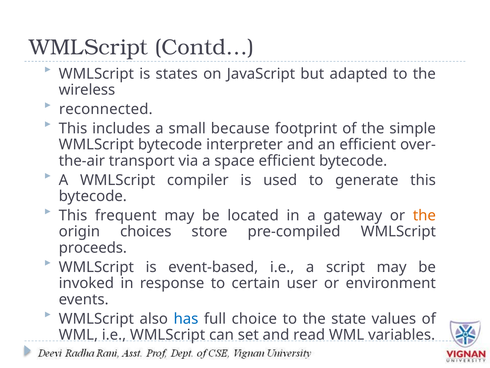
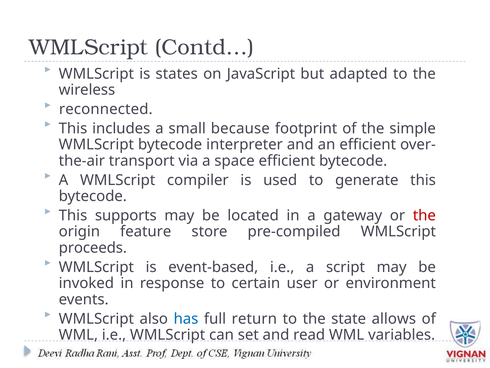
frequent: frequent -> supports (126, 215)
the colour: orange -> red (424, 215)
choices: choices -> feature (146, 231)
choice: choice -> return (254, 318)
values: values -> allows (394, 318)
